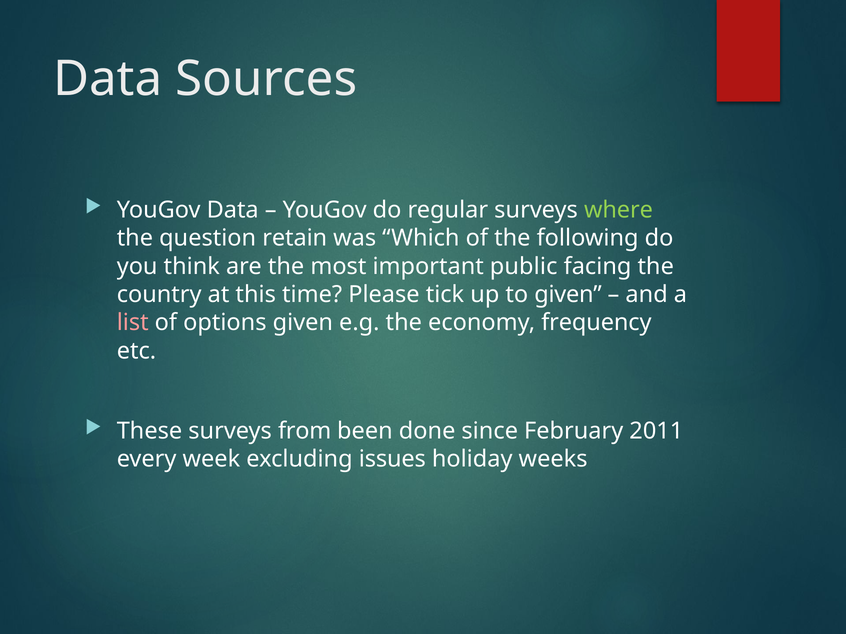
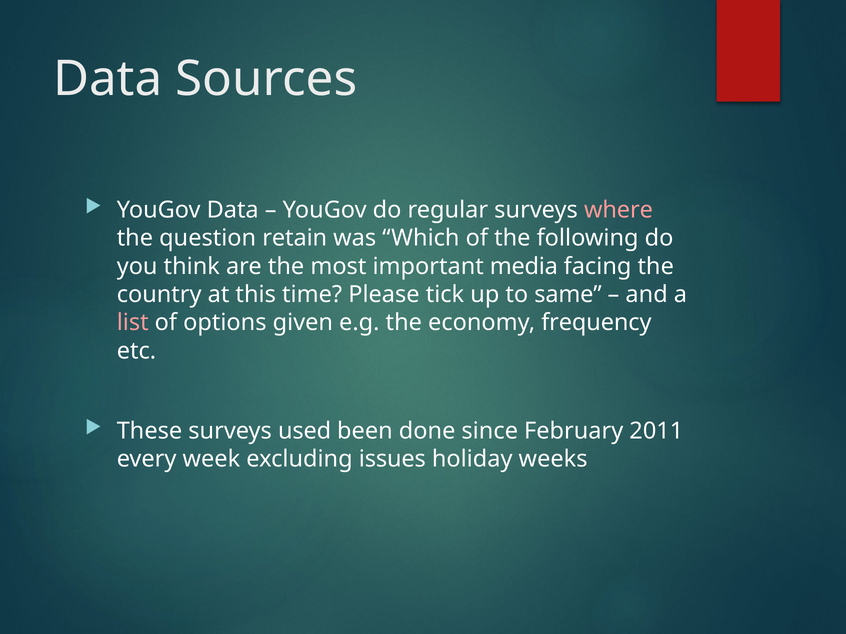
where colour: light green -> pink (618, 210)
public: public -> media (524, 266)
to given: given -> same (568, 295)
from: from -> used (305, 431)
